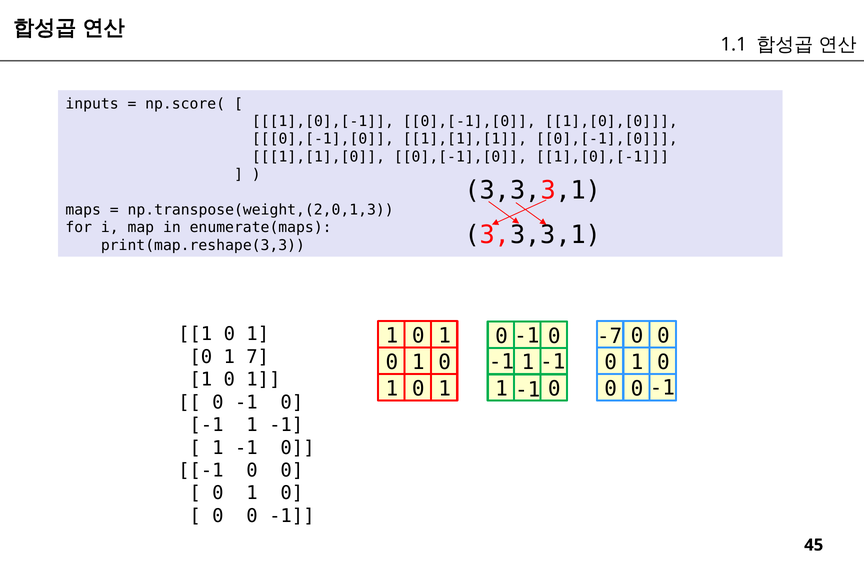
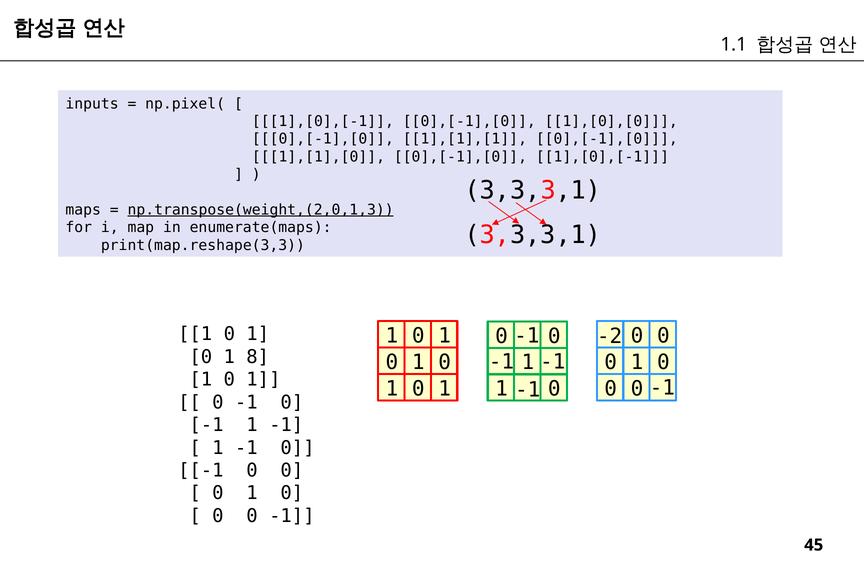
np.score(: np.score( -> np.pixel( (185, 104)
np.transpose(weight,(2,0,1,3 underline: none -> present (261, 210)
-7: -7 -> -2 (610, 336)
7: 7 -> 8 (258, 357)
